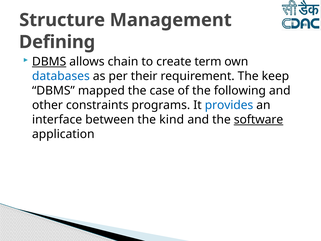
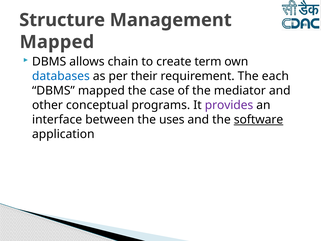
Defining: Defining -> Mapped (57, 42)
DBMS underline: present -> none (49, 62)
keep: keep -> each (275, 76)
following: following -> mediator (240, 91)
constraints: constraints -> conceptual (97, 105)
provides colour: blue -> purple (229, 105)
kind: kind -> uses (172, 119)
